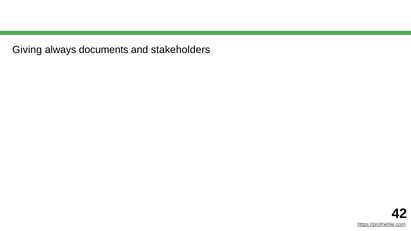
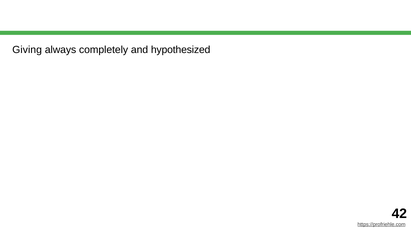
documents: documents -> completely (104, 50)
stakeholders: stakeholders -> hypothesized (181, 50)
